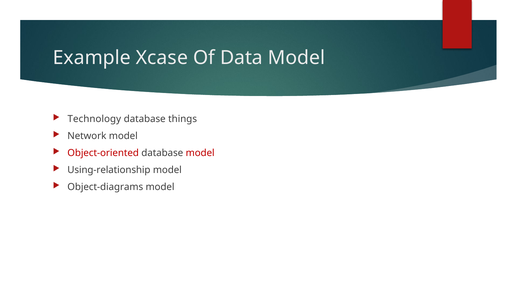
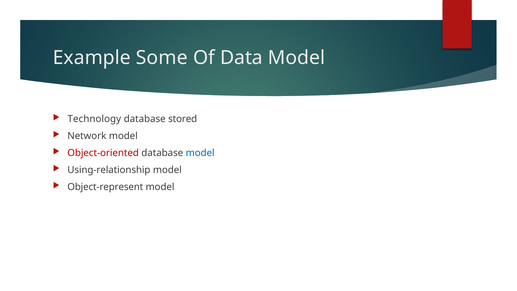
Xcase: Xcase -> Some (162, 58)
things: things -> stored (183, 119)
model colour: red -> blue (200, 153)
Object-diagrams: Object-diagrams -> Object-represent (105, 187)
